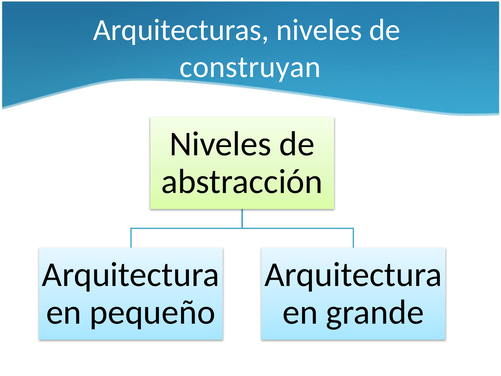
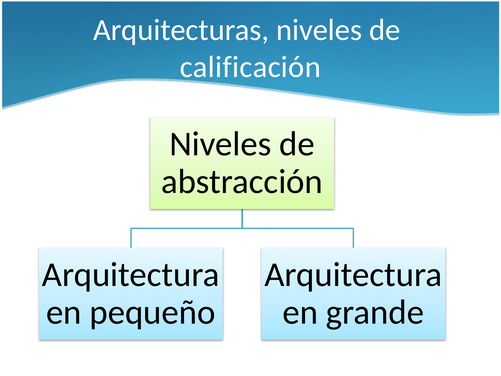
construyan: construyan -> calificación (250, 67)
